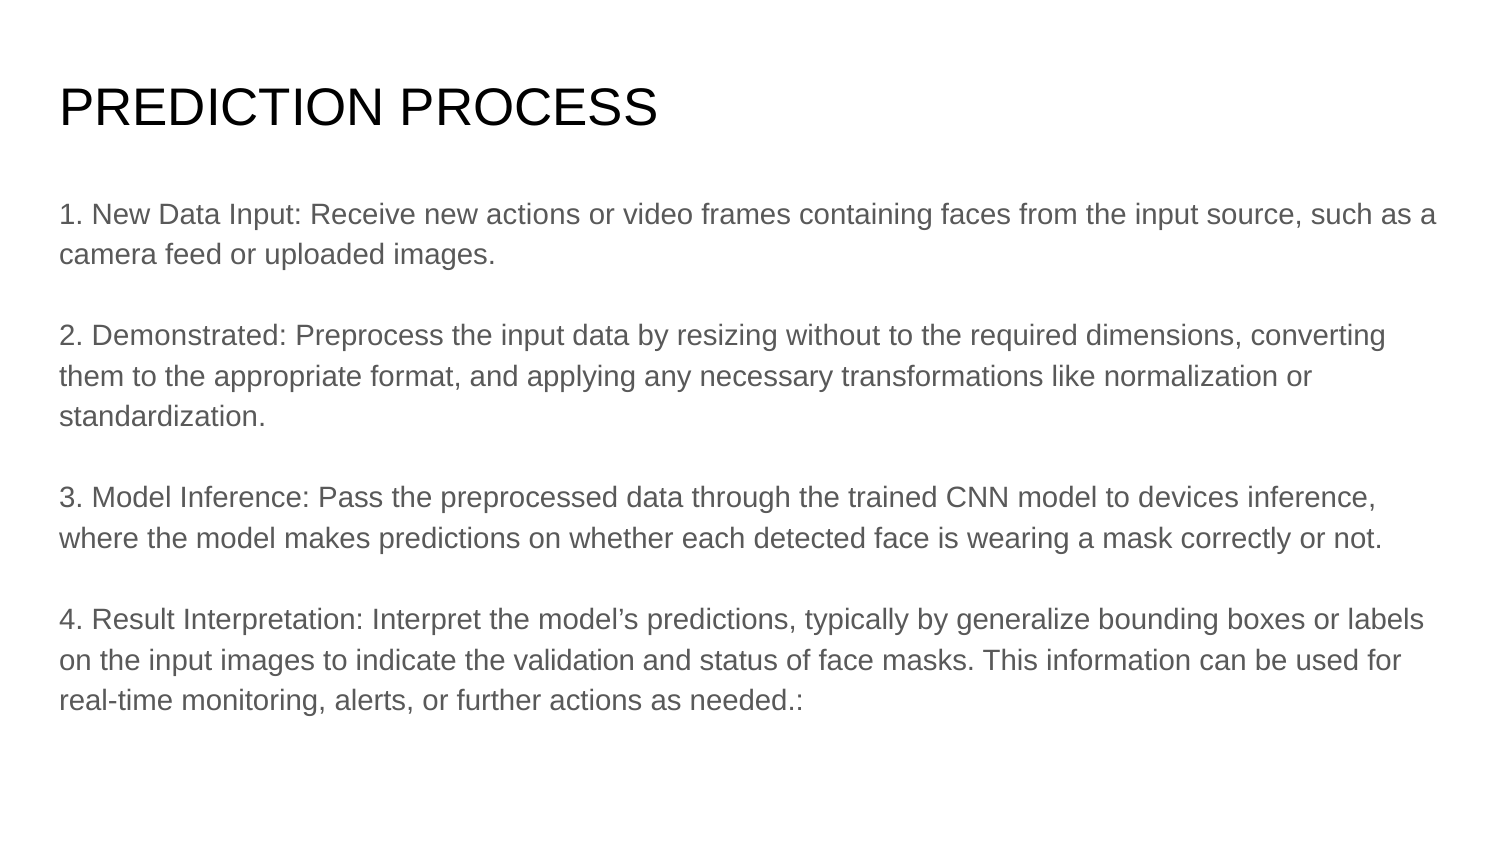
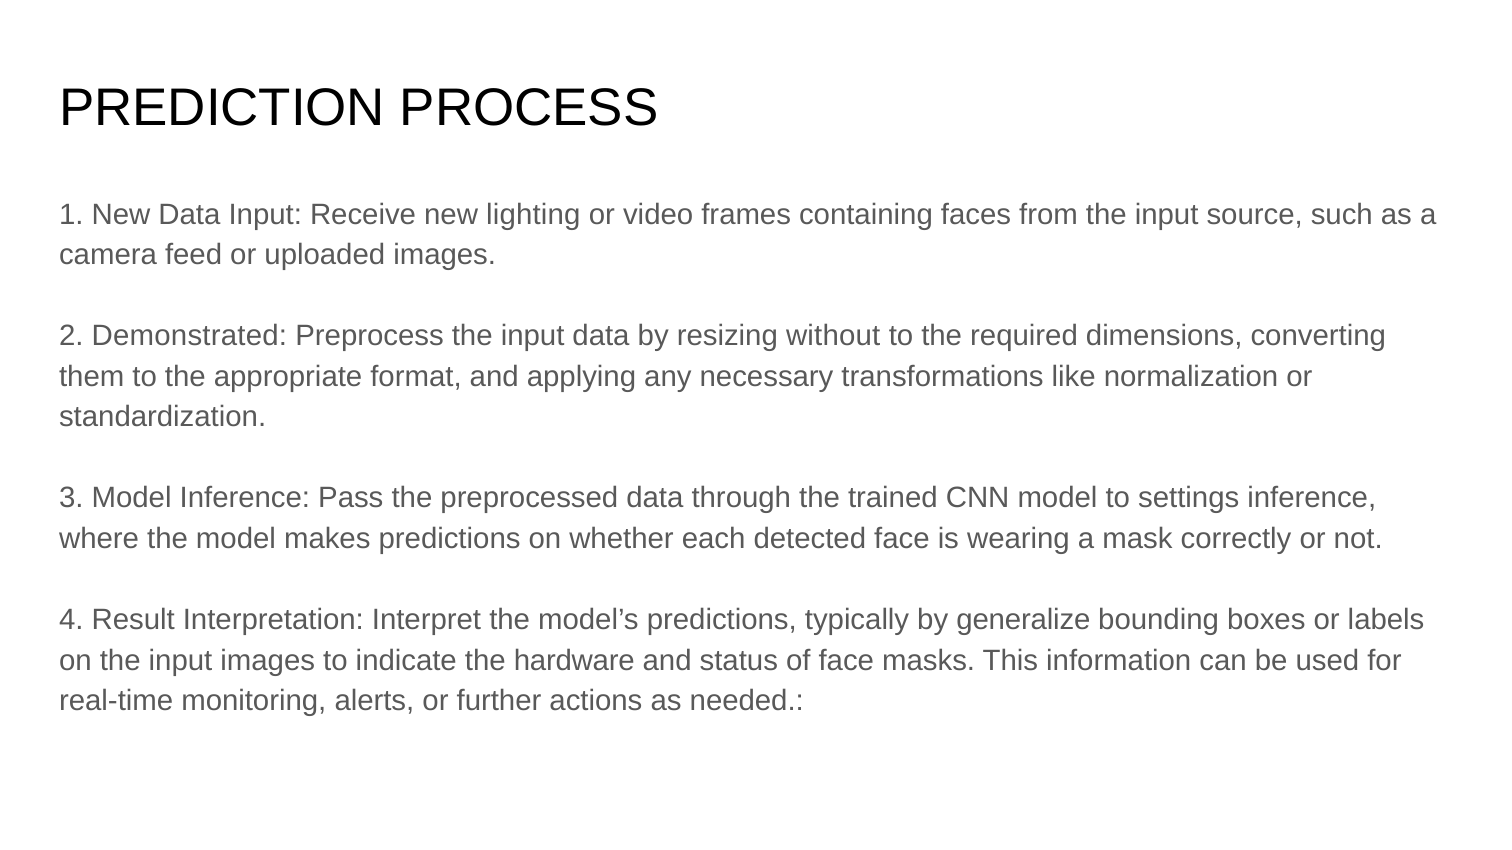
new actions: actions -> lighting (533, 214)
devices: devices -> settings (1189, 498)
validation: validation -> hardware (574, 661)
